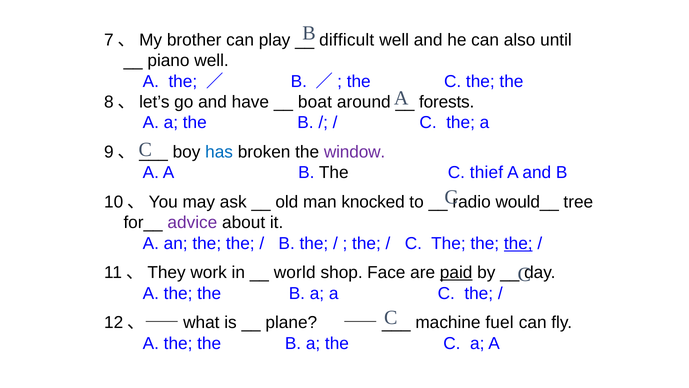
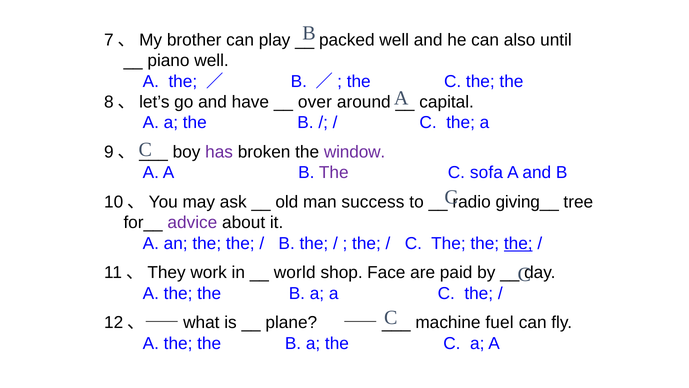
difficult: difficult -> packed (347, 40)
boat: boat -> over (315, 102)
forests: forests -> capital (447, 102)
has colour: blue -> purple (219, 152)
The colour: black -> purple (334, 173)
thief: thief -> sofa (486, 173)
knocked: knocked -> success (373, 202)
would__: would__ -> giving__ (527, 202)
paid underline: present -> none (456, 272)
